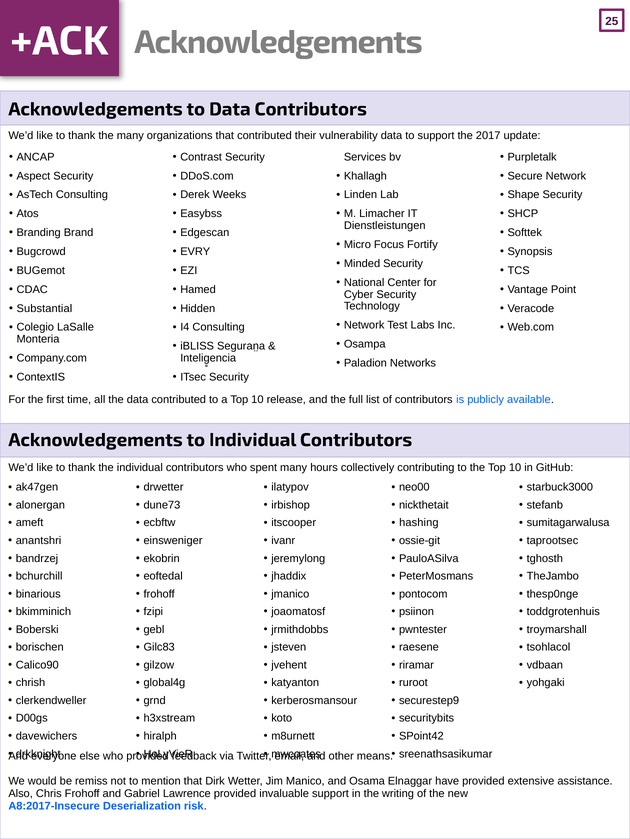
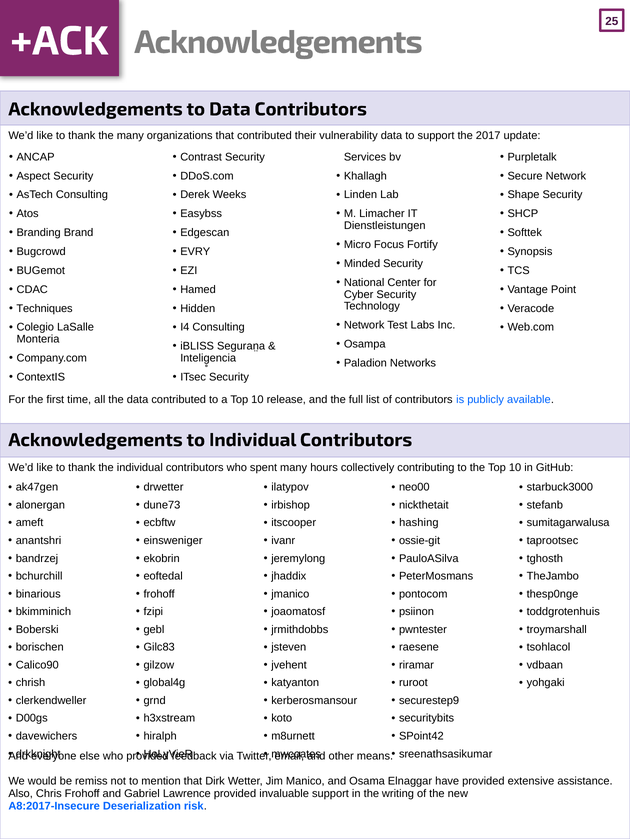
Substantial: Substantial -> Techniques (45, 309)
